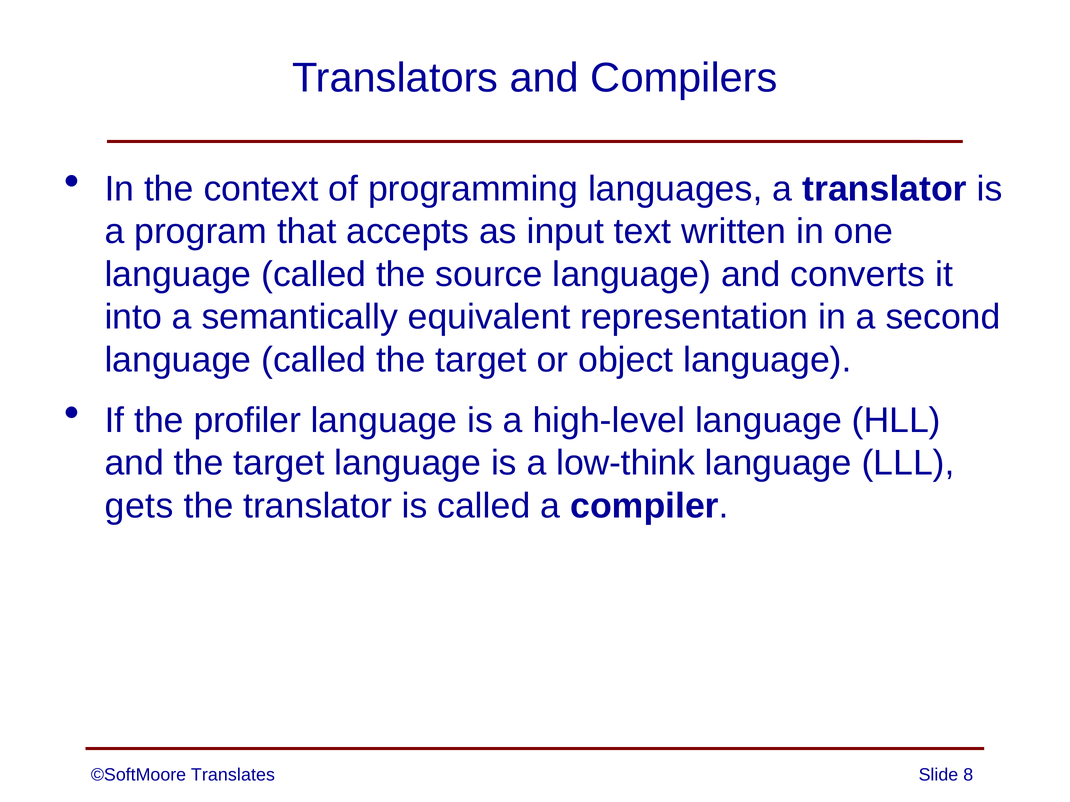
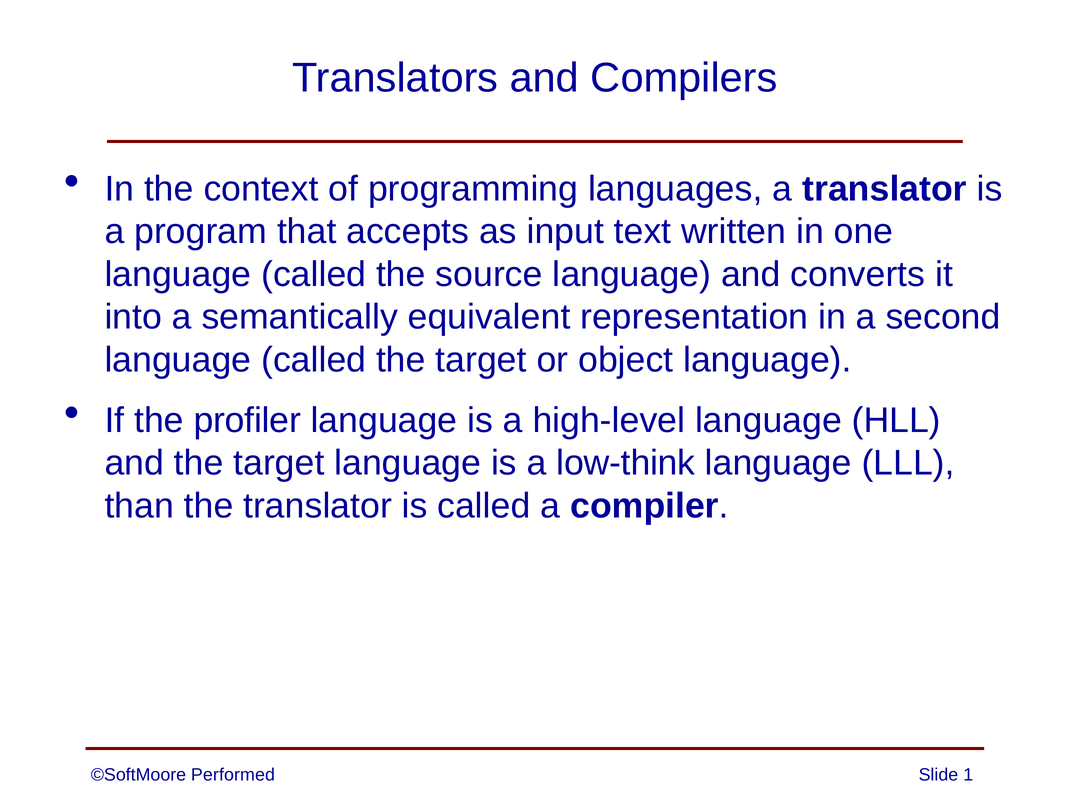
gets: gets -> than (139, 506)
Translates: Translates -> Performed (233, 775)
8: 8 -> 1 (968, 775)
